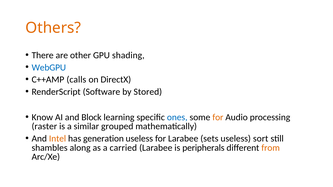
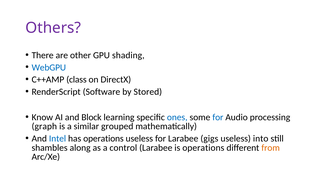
Others colour: orange -> purple (53, 28)
calls: calls -> class (76, 80)
for colour: orange -> blue (218, 117)
raster: raster -> graph (44, 127)
Intel colour: orange -> blue (58, 139)
has generation: generation -> operations (103, 139)
sets: sets -> gigs (209, 139)
sort: sort -> into (261, 139)
carried: carried -> control (123, 148)
is peripherals: peripherals -> operations (203, 148)
